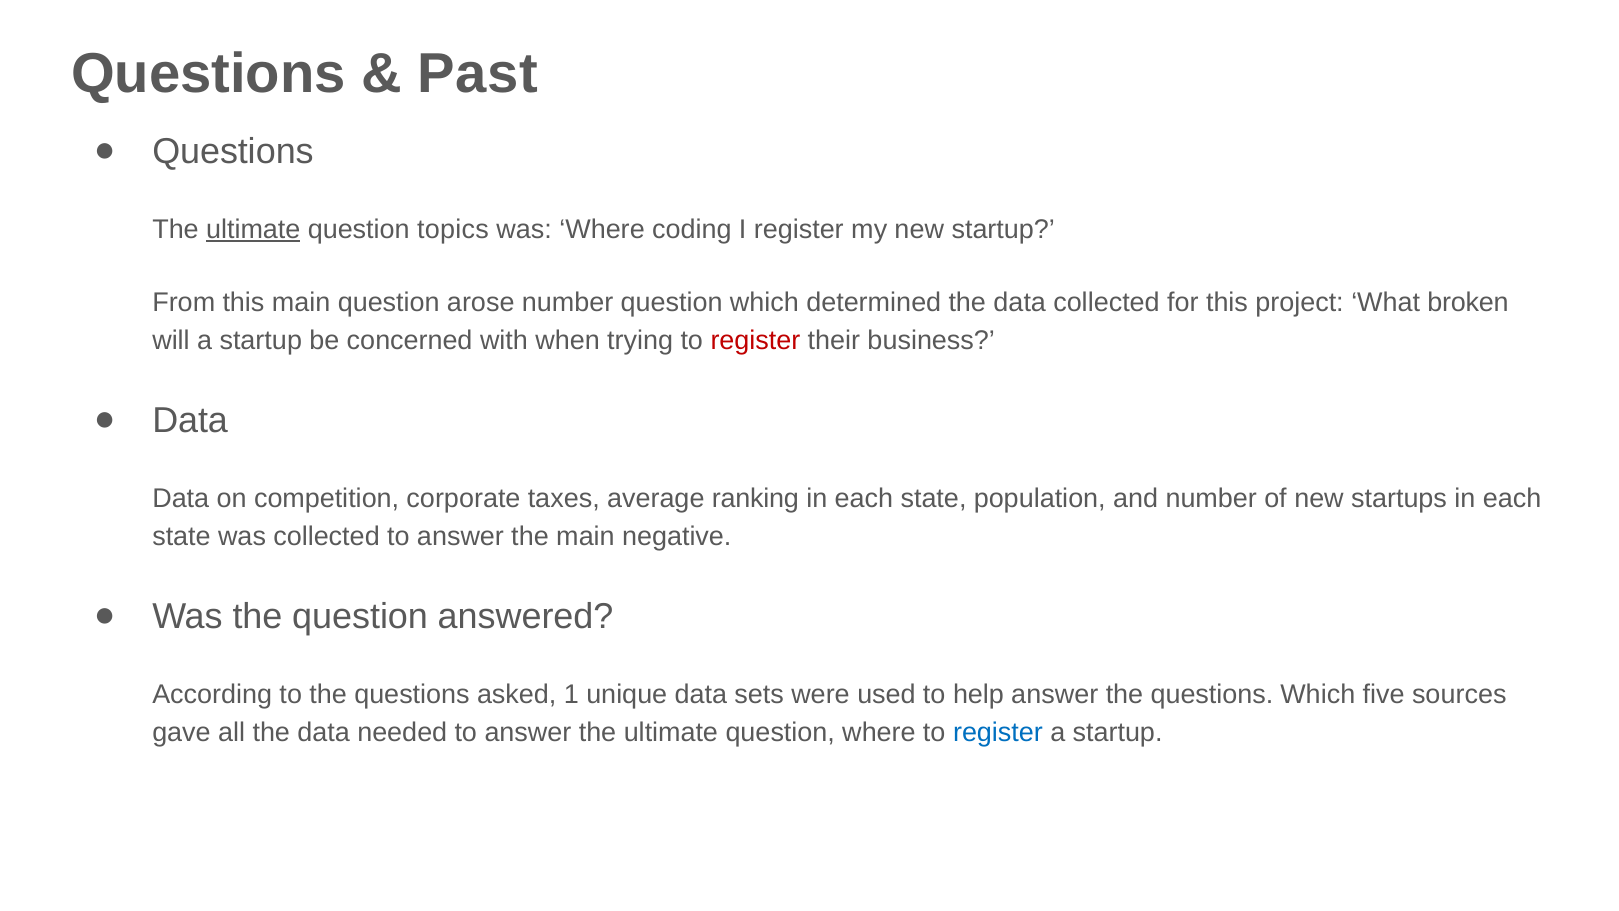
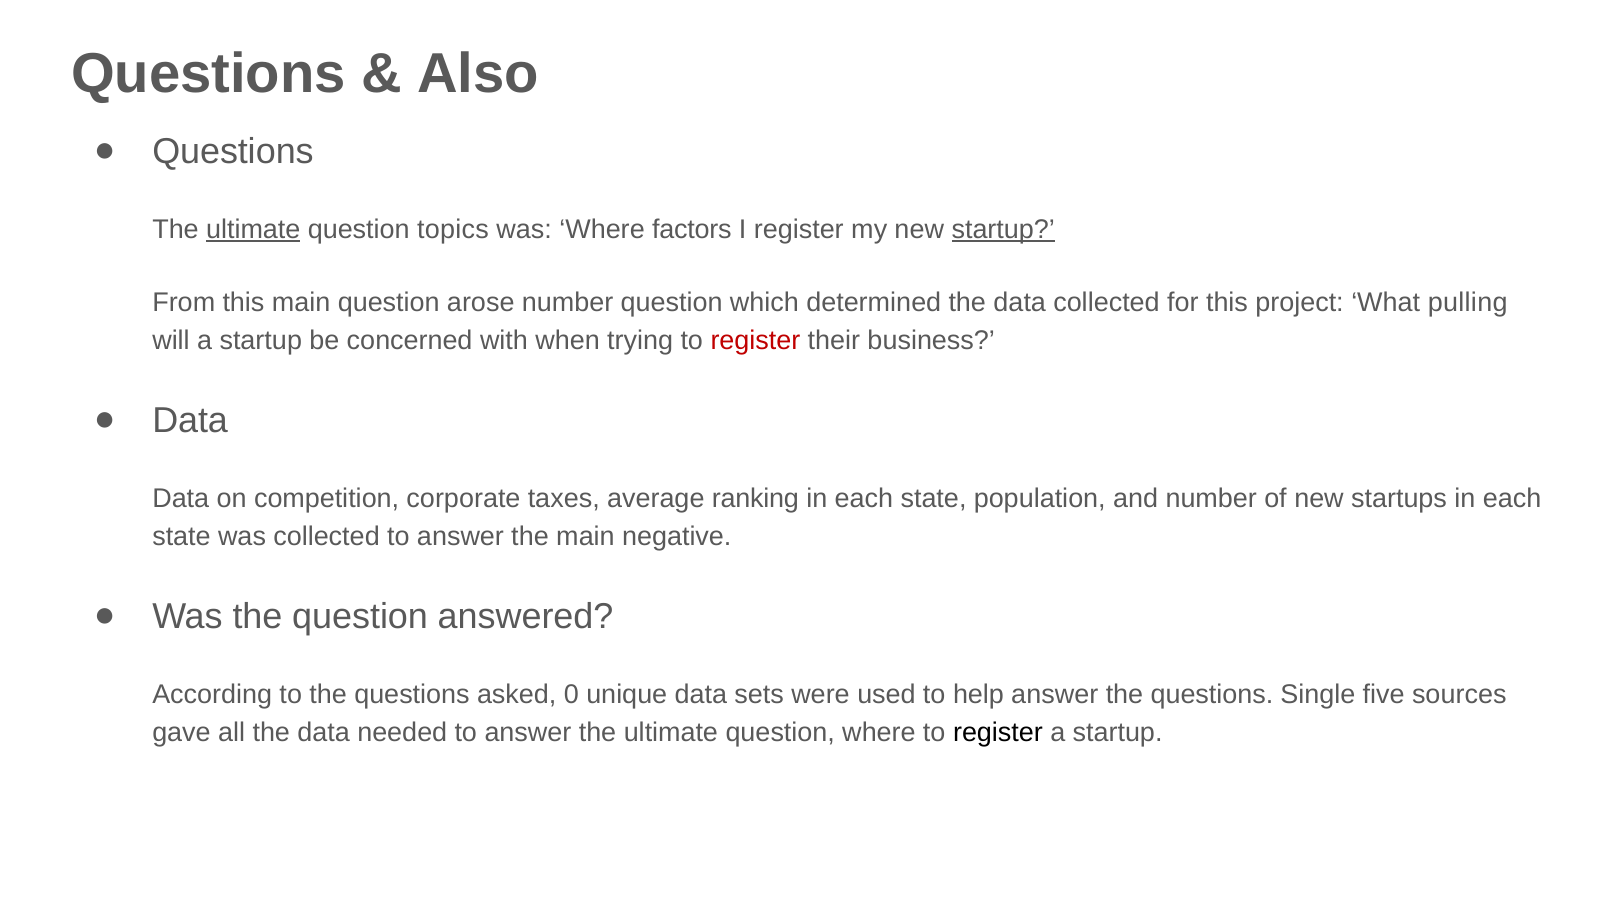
Past: Past -> Also (478, 74)
coding: coding -> factors (692, 230)
startup underline: none -> present (1003, 230)
broken: broken -> pulling (1468, 303)
1: 1 -> 0 (571, 695)
questions Which: Which -> Single (1318, 695)
register colour: blue -> black (998, 732)
